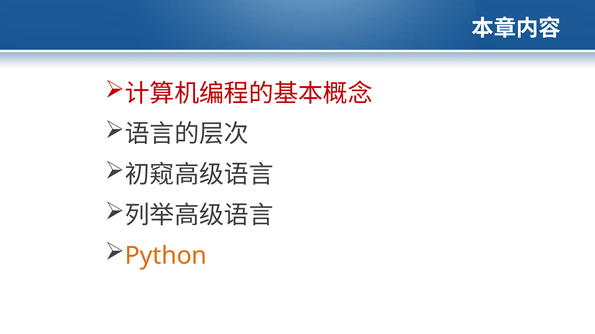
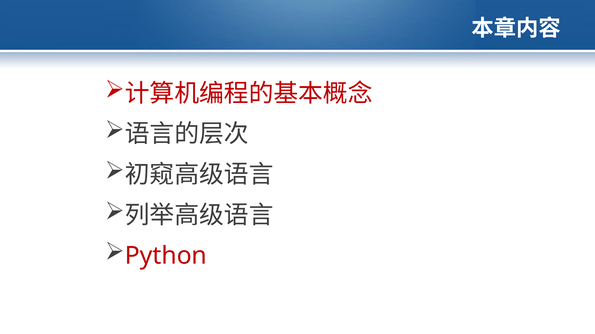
Python colour: orange -> red (166, 256)
